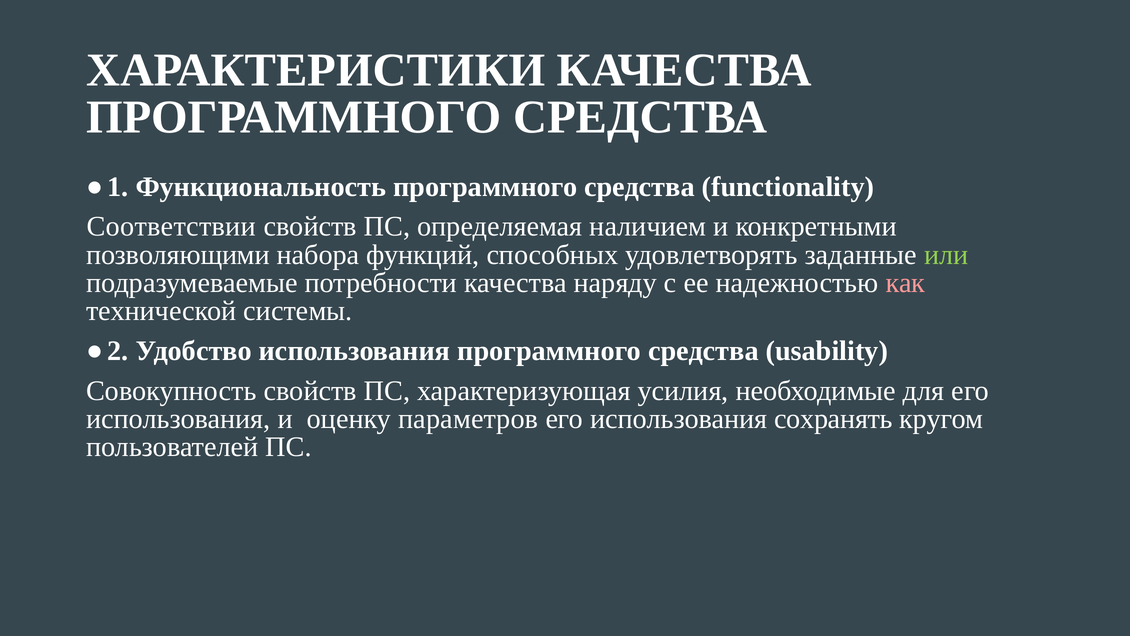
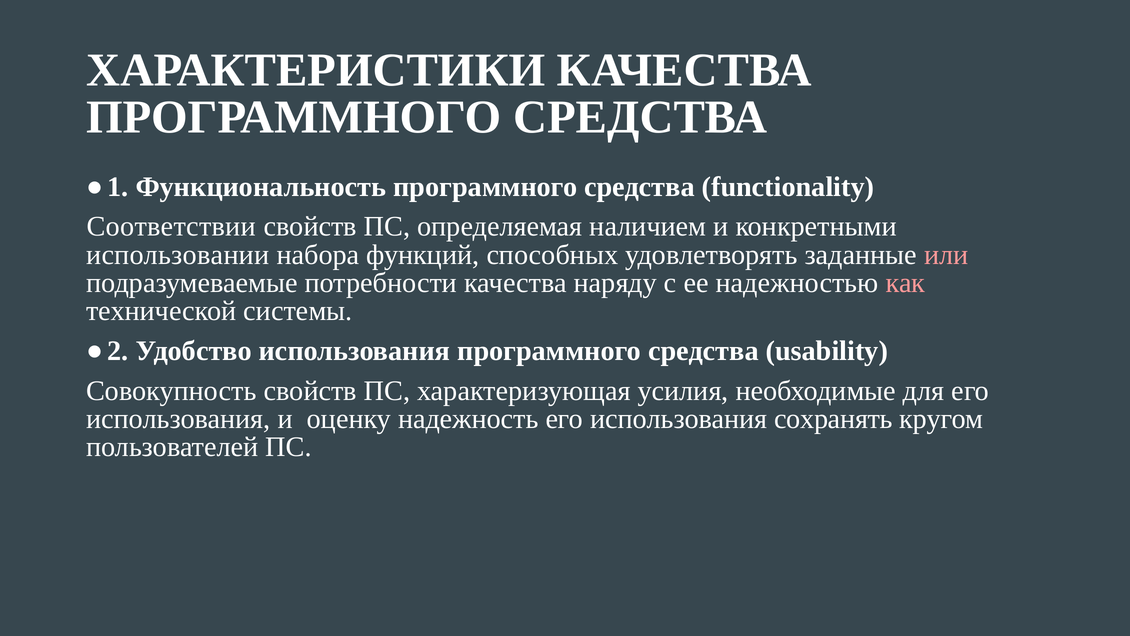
позволяющими: позволяющими -> использовании (178, 255)
или colour: light green -> pink (946, 255)
параметров: параметров -> надежность (468, 419)
